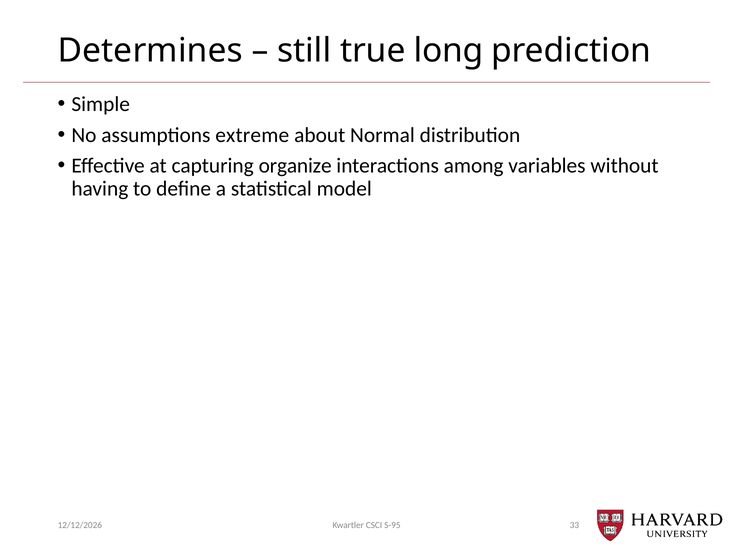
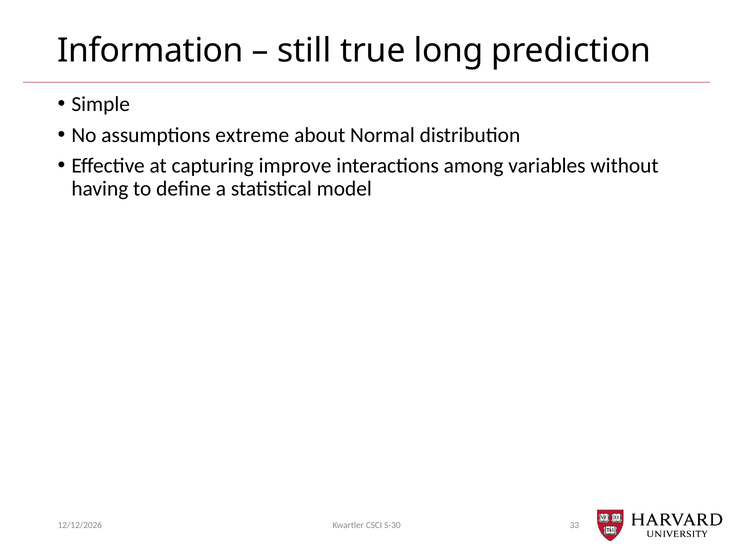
Determines: Determines -> Information (150, 51)
organize: organize -> improve (295, 166)
S-95: S-95 -> S-30 (392, 525)
